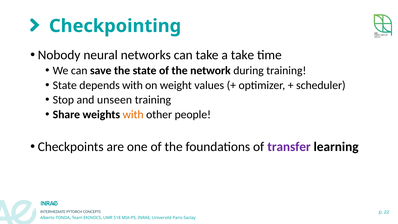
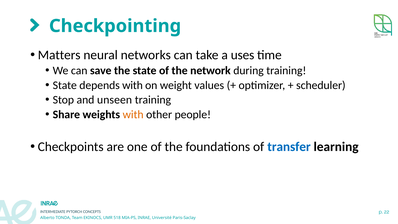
Nobody: Nobody -> Matters (59, 55)
a take: take -> uses (243, 55)
transfer colour: purple -> blue (289, 147)
